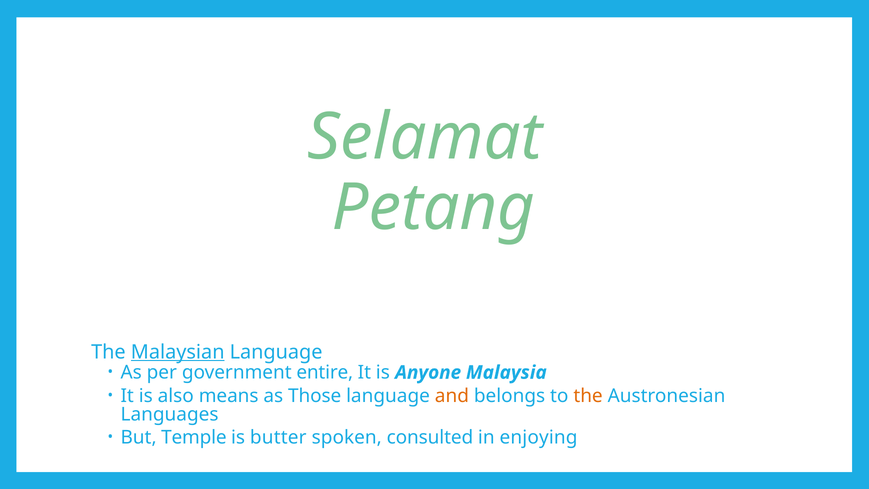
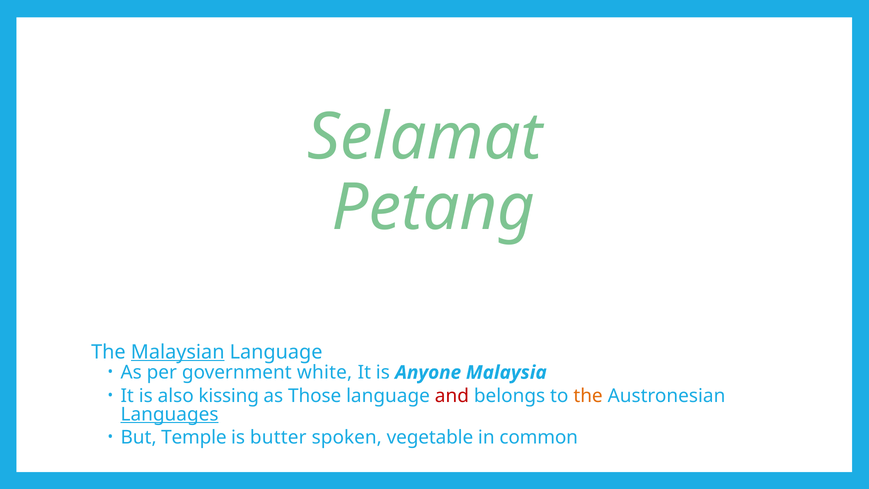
entire: entire -> white (325, 372)
means: means -> kissing (229, 396)
and colour: orange -> red (452, 396)
Languages underline: none -> present (170, 414)
consulted: consulted -> vegetable (430, 438)
enjoying: enjoying -> common (539, 438)
